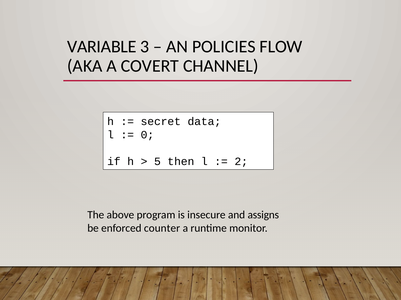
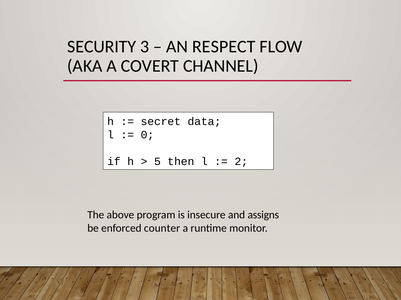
VARIABLE: VARIABLE -> SECURITY (102, 47)
POLICIES: POLICIES -> RESPECT (224, 47)
